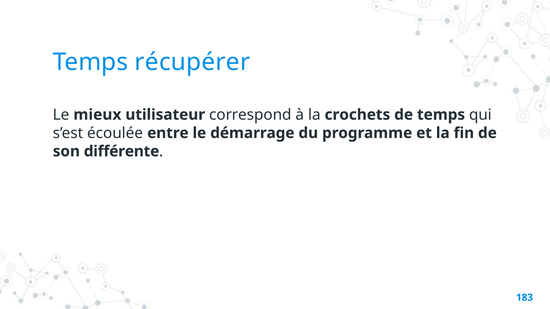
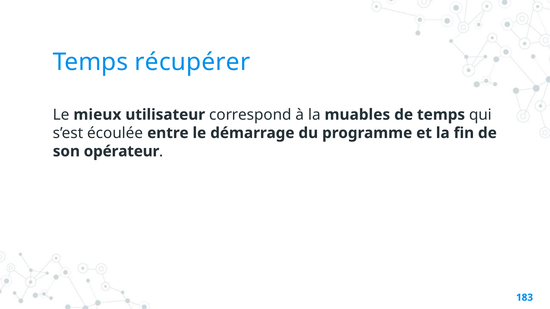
crochets: crochets -> muables (357, 115)
différente: différente -> opérateur (122, 152)
